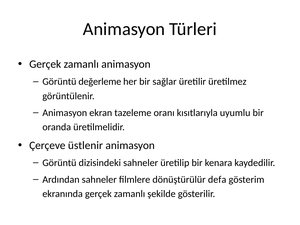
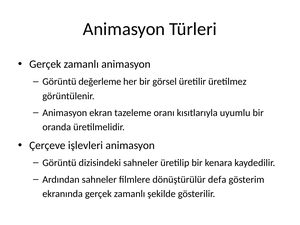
sağlar: sağlar -> görsel (165, 82)
üstlenir: üstlenir -> işlevleri (85, 145)
